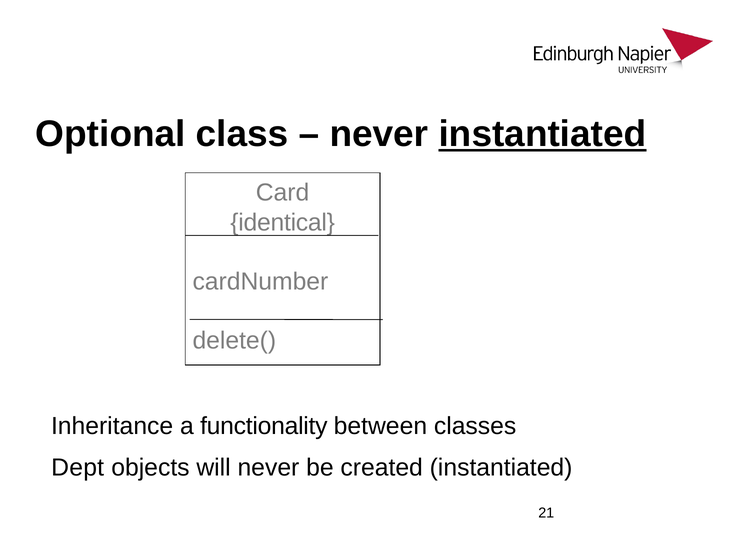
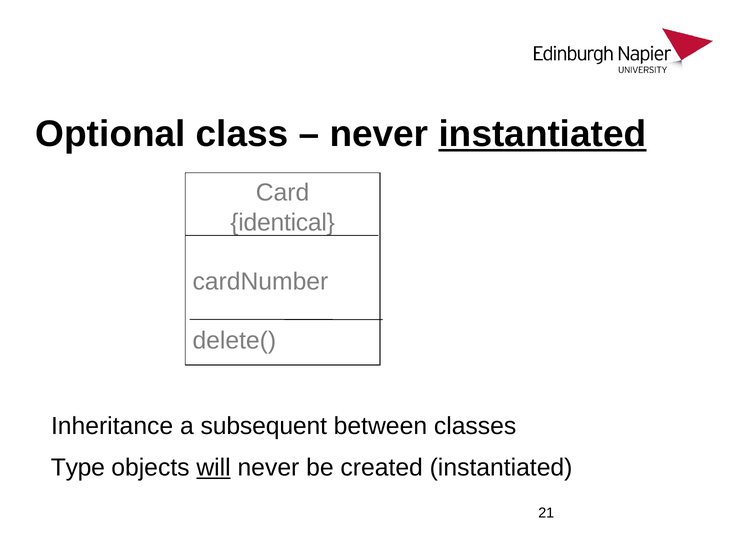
functionality: functionality -> subsequent (264, 426)
Dept: Dept -> Type (78, 468)
will underline: none -> present (214, 468)
